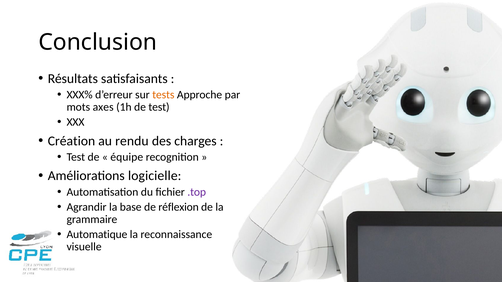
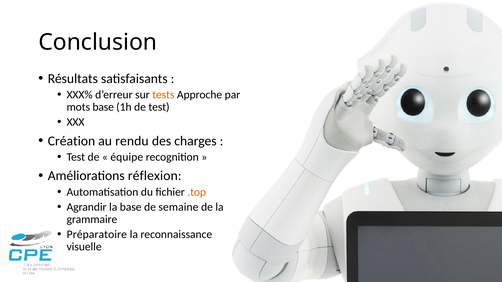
mots axes: axes -> base (103, 107)
logicielle: logicielle -> réflexion (155, 176)
.top colour: purple -> orange (197, 192)
réflexion: réflexion -> semaine (178, 207)
Automatique: Automatique -> Préparatoire (97, 235)
